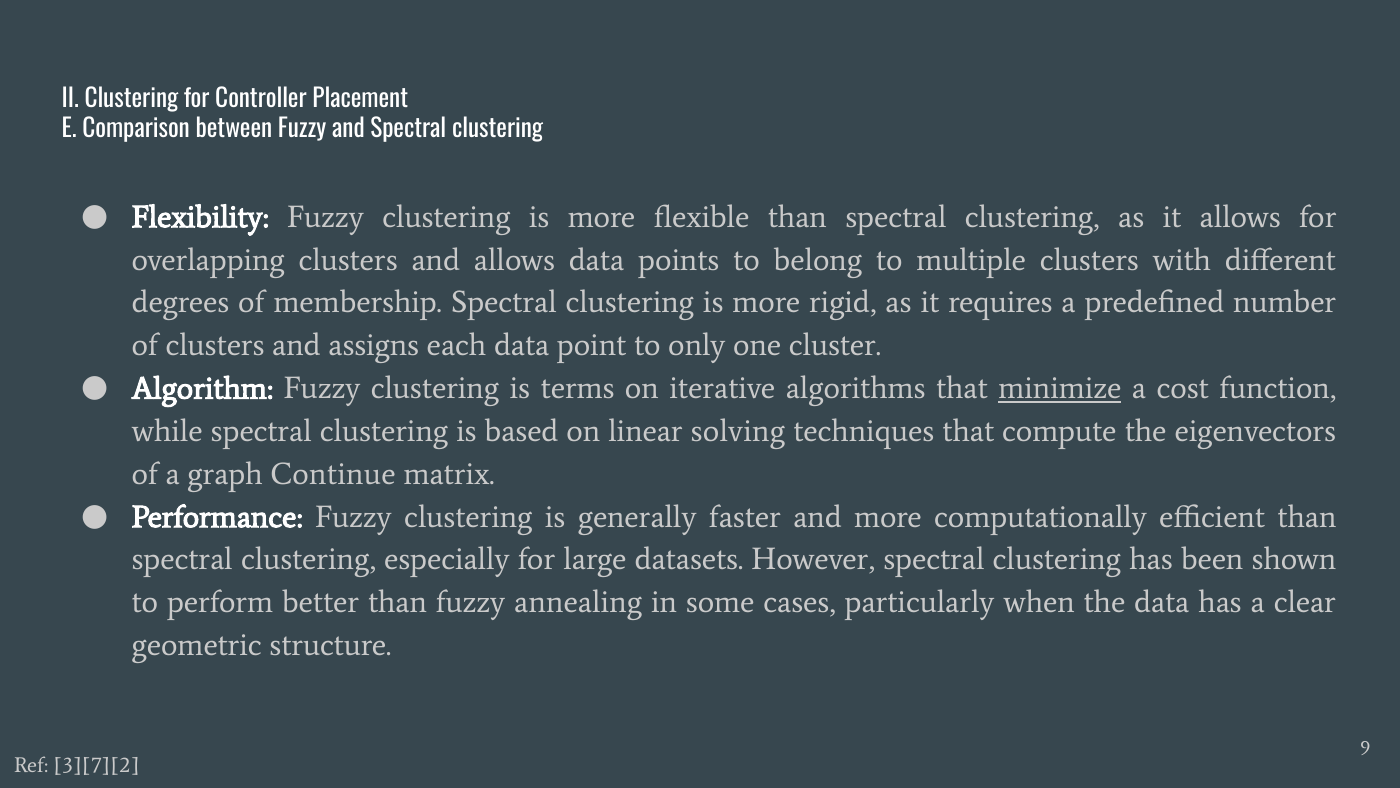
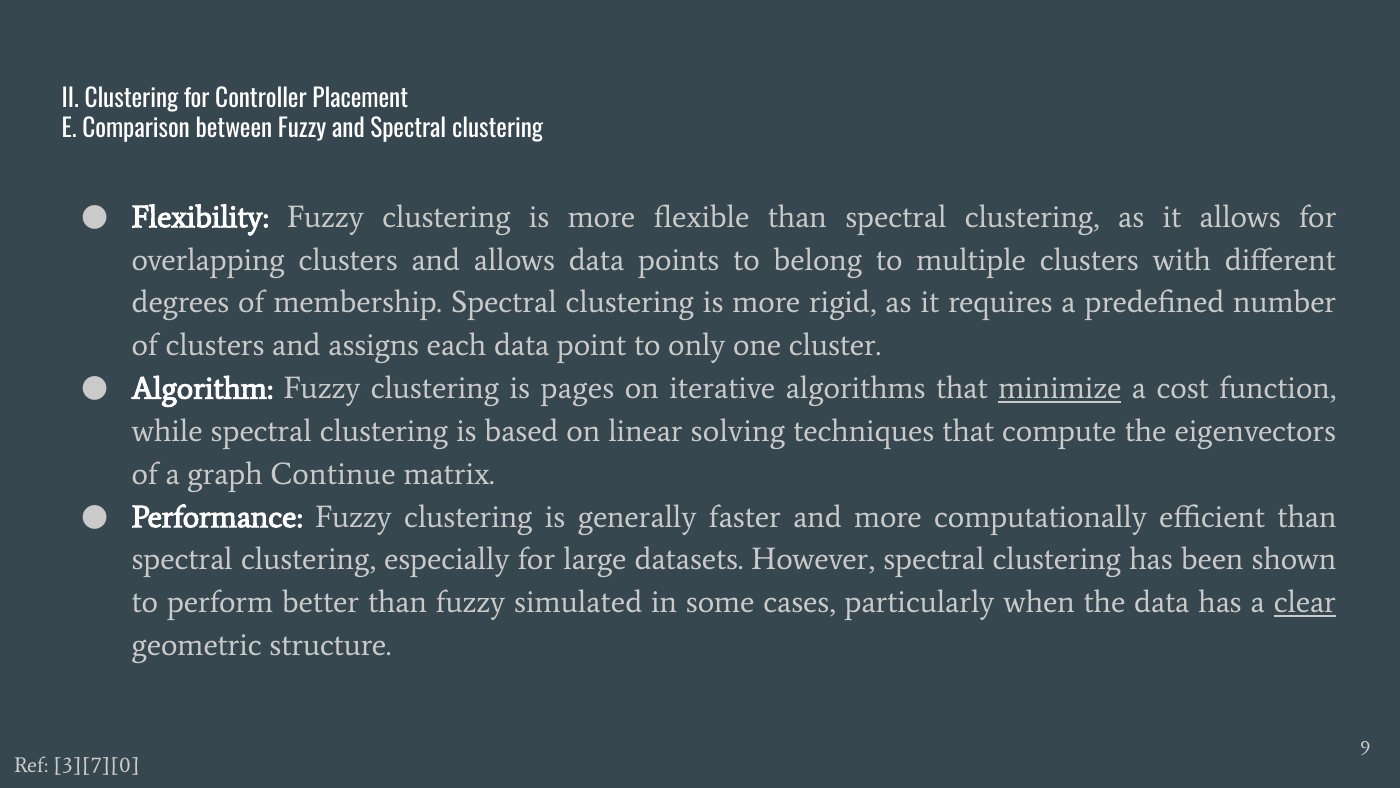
terms: terms -> pages (577, 388)
annealing: annealing -> simulated (578, 602)
clear underline: none -> present (1305, 602)
3][7][2: 3][7][2 -> 3][7][0 (97, 765)
